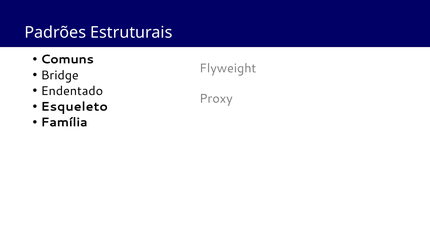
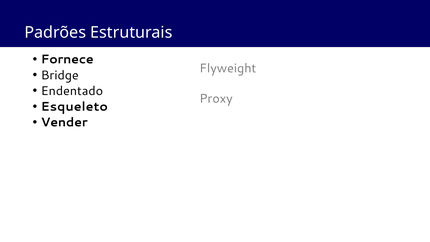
Comuns: Comuns -> Fornece (67, 59)
Família: Família -> Vender (64, 122)
